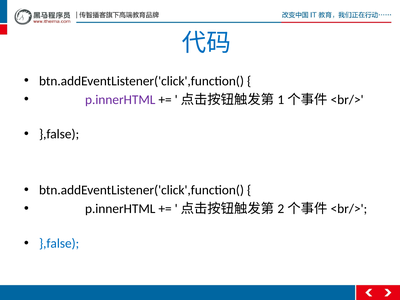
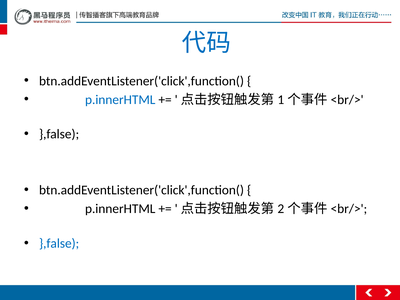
p.innerHTML colour: purple -> blue (120, 100)
